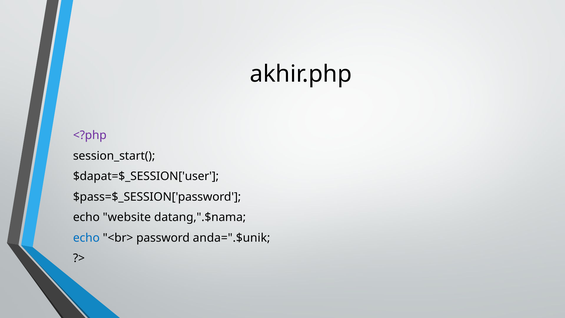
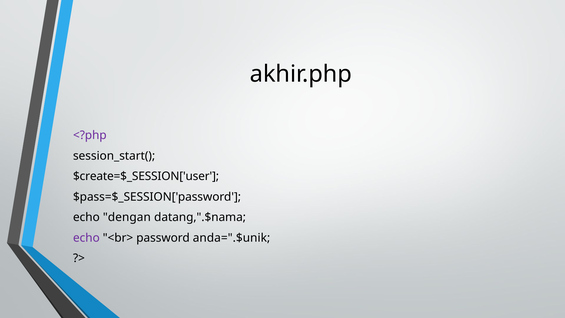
$dapat=$_SESSION['user: $dapat=$_SESSION['user -> $create=$_SESSION['user (146, 176)
website: website -> dengan (127, 217)
echo colour: blue -> purple (86, 238)
